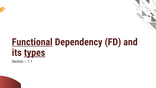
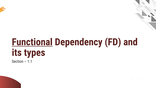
types underline: present -> none (35, 52)
